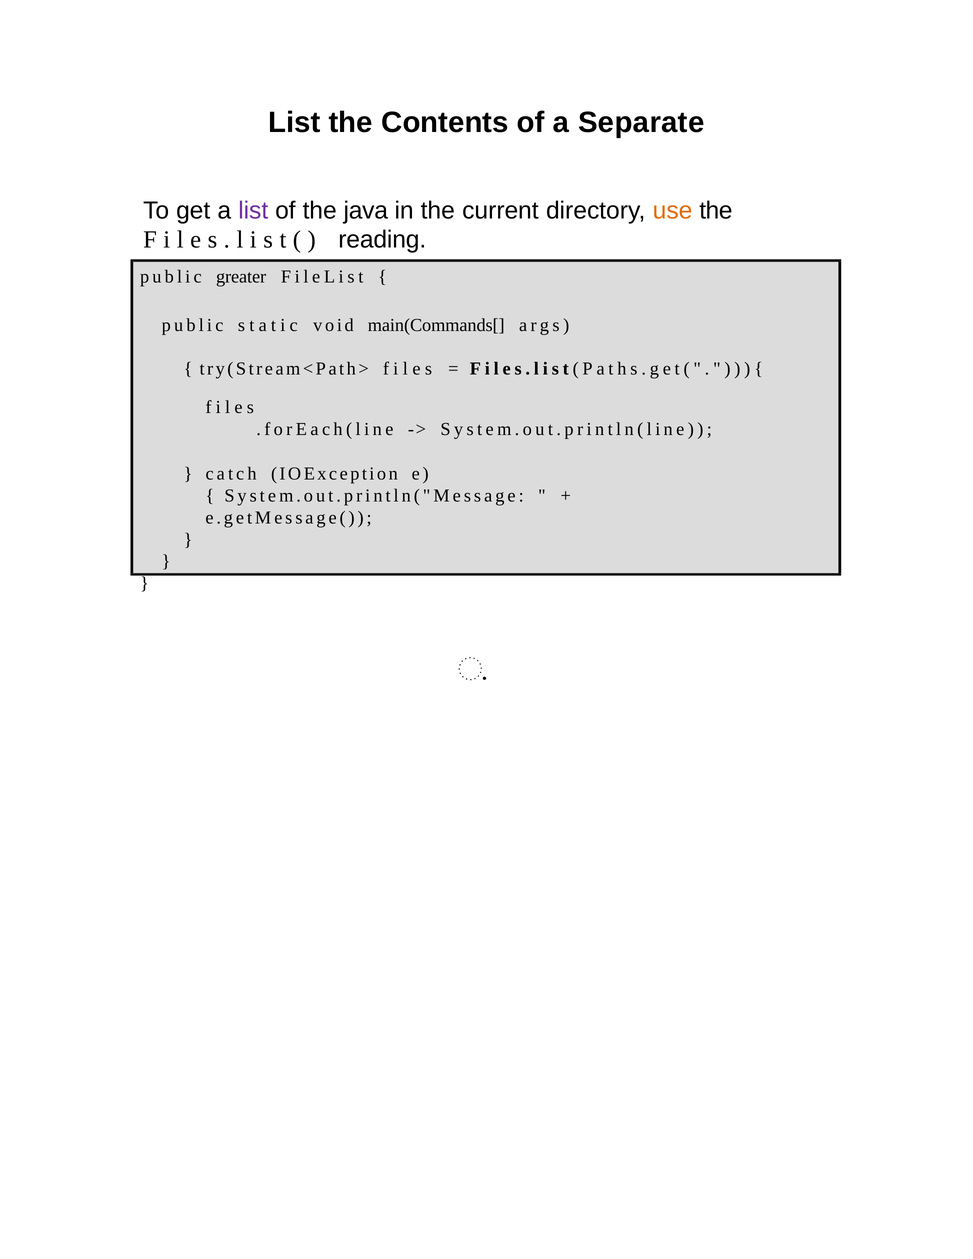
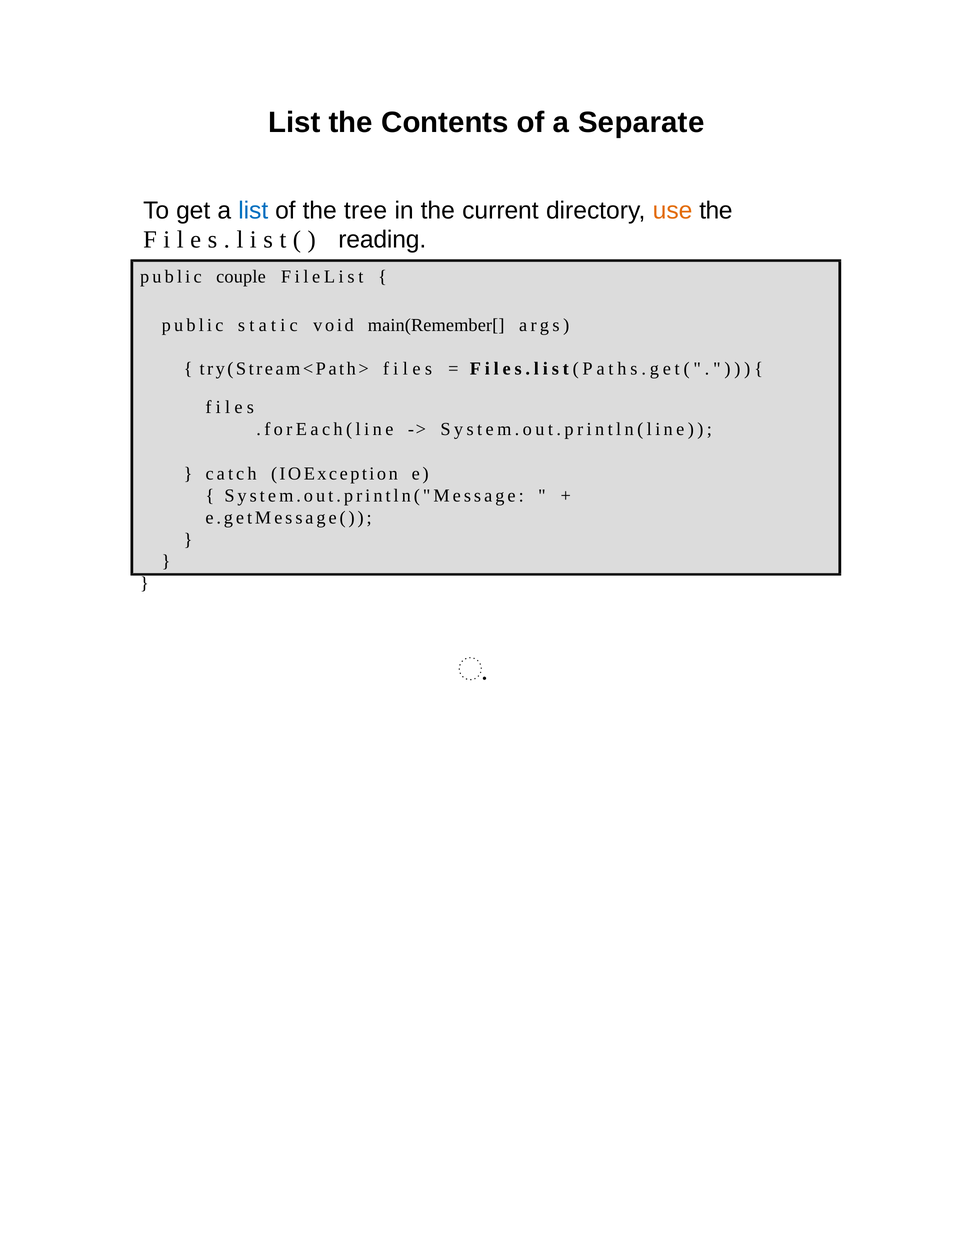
list colour: purple -> blue (253, 211)
java: java -> tree (366, 211)
greater: greater -> couple (241, 277)
main(Commands[: main(Commands[ -> main(Remember[ (436, 325)
